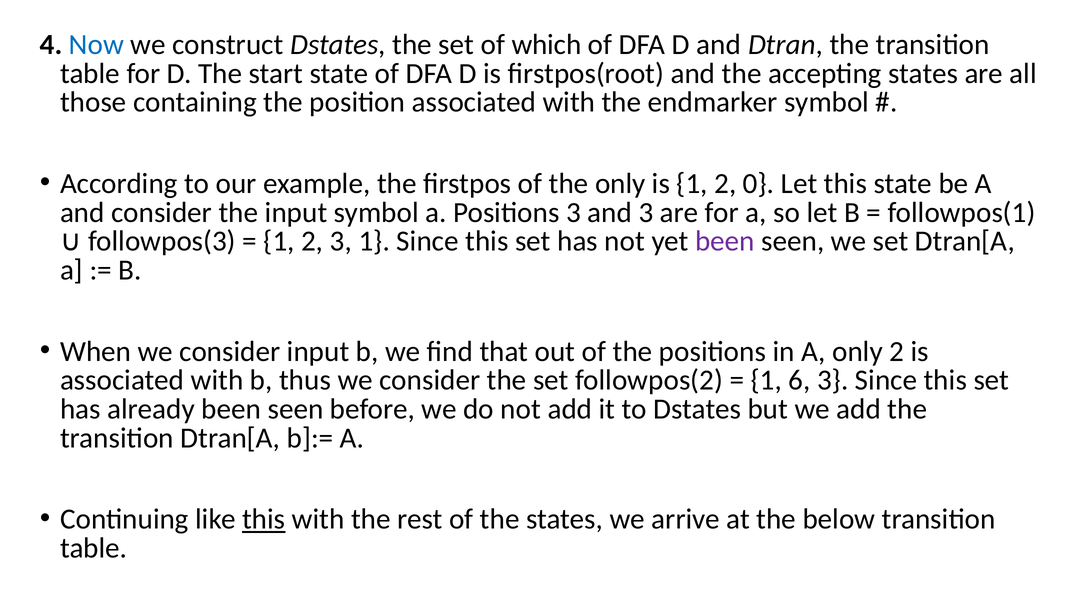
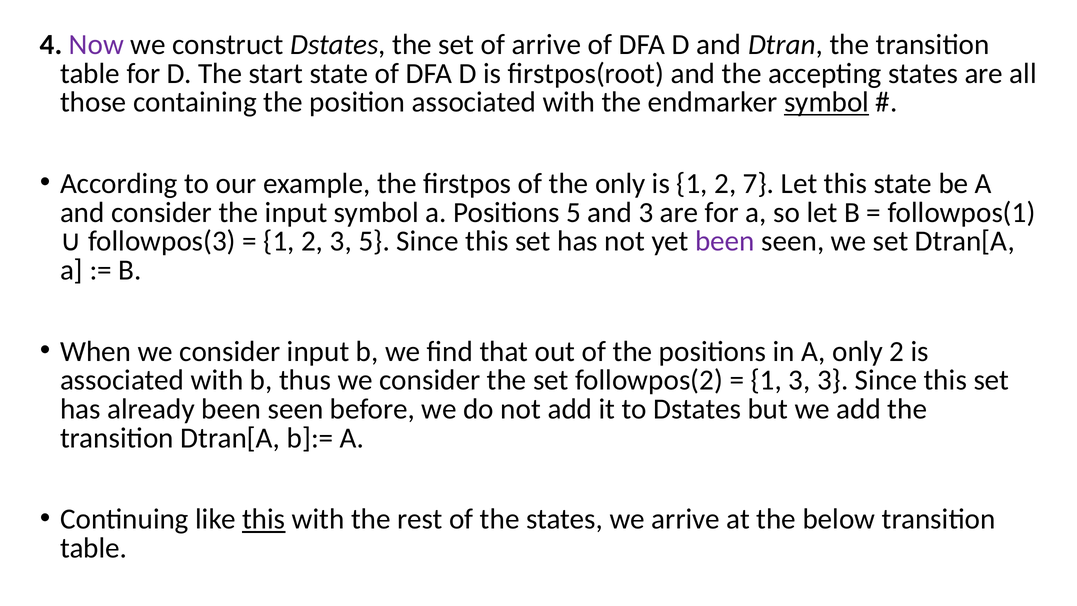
Now colour: blue -> purple (96, 44)
of which: which -> arrive (546, 44)
symbol underline: none -> present (827, 102)
0: 0 -> 7 (759, 183)
Positions 3: 3 -> 5 (573, 212)
3 1: 1 -> 5 (374, 241)
1 6: 6 -> 3 (799, 380)
